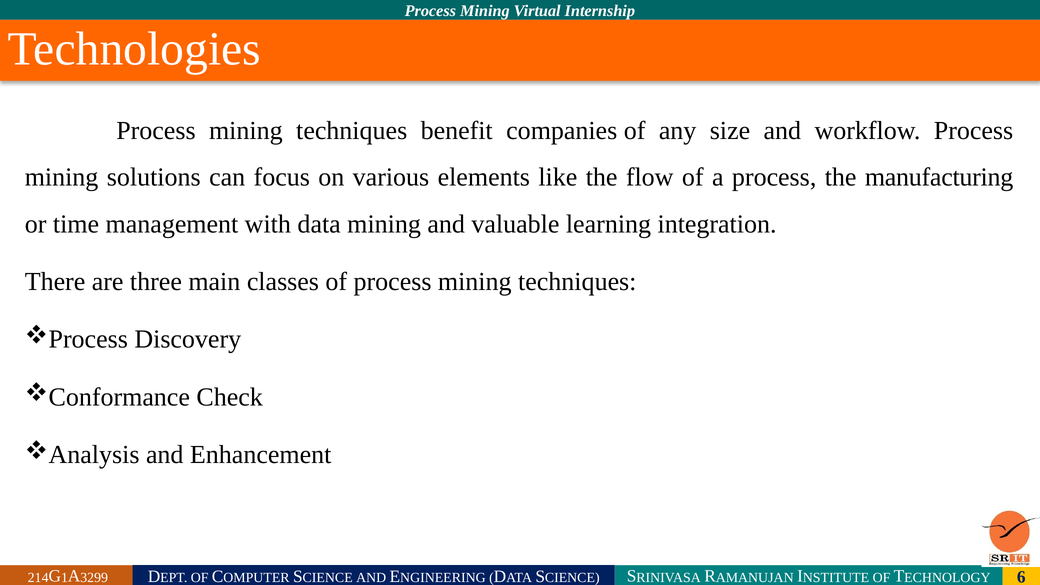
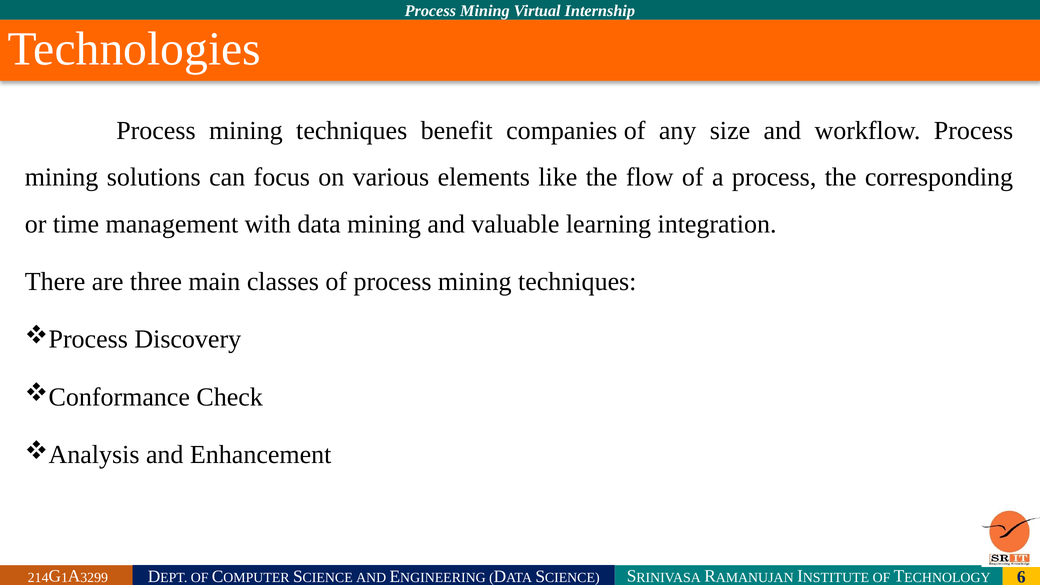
manufacturing: manufacturing -> corresponding (939, 177)
